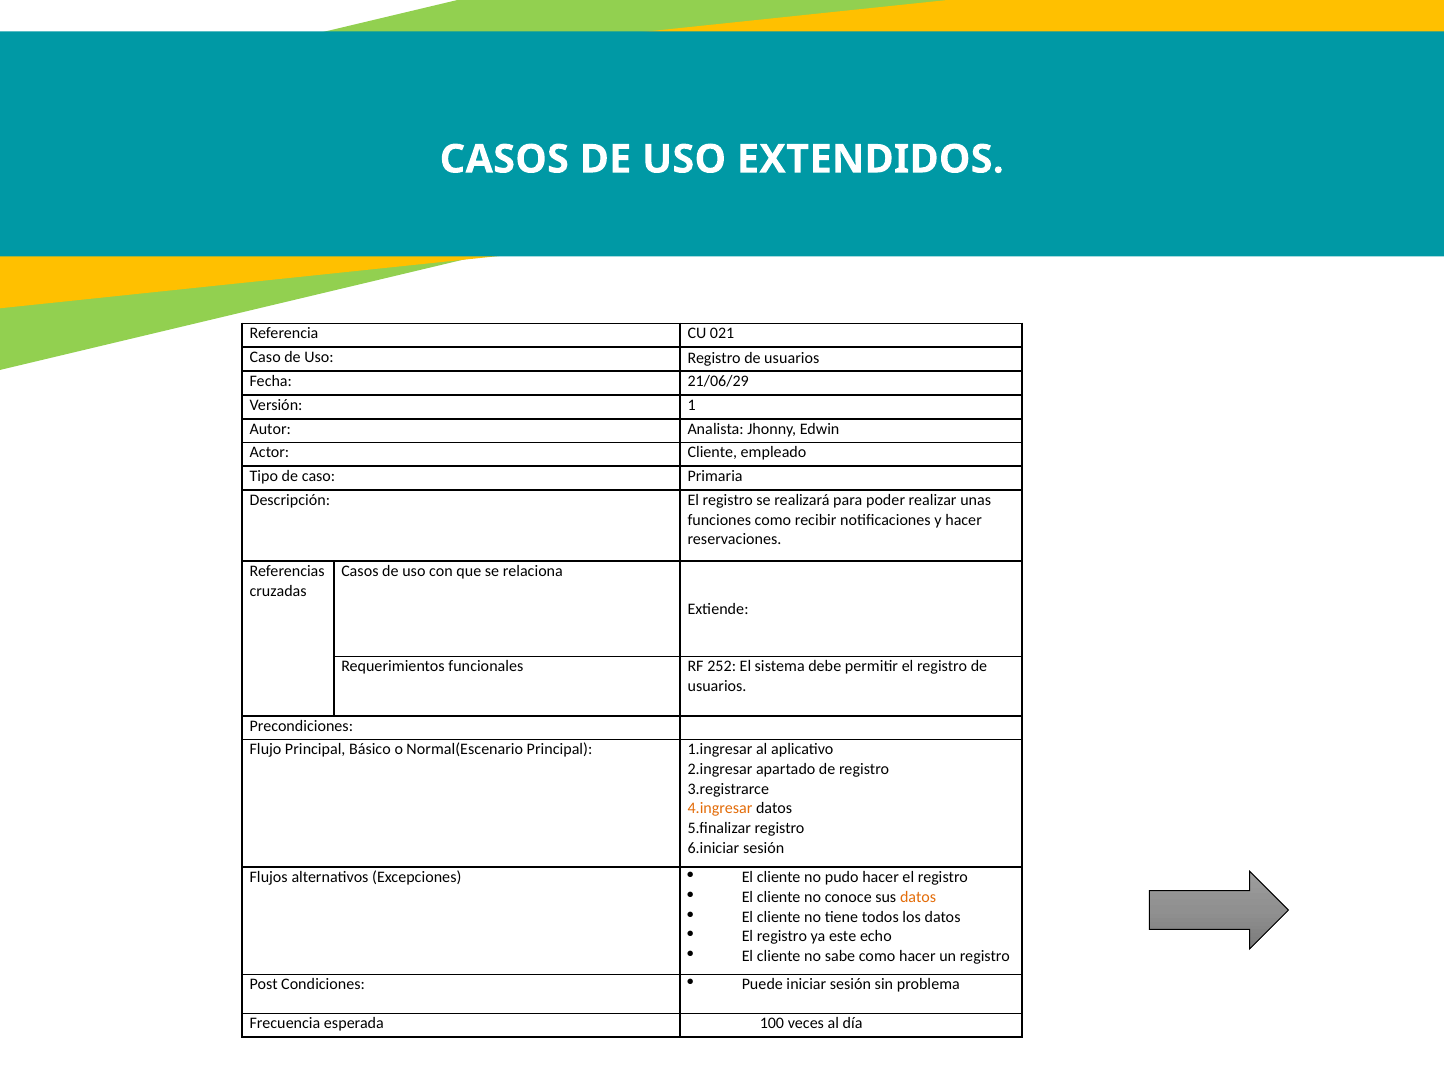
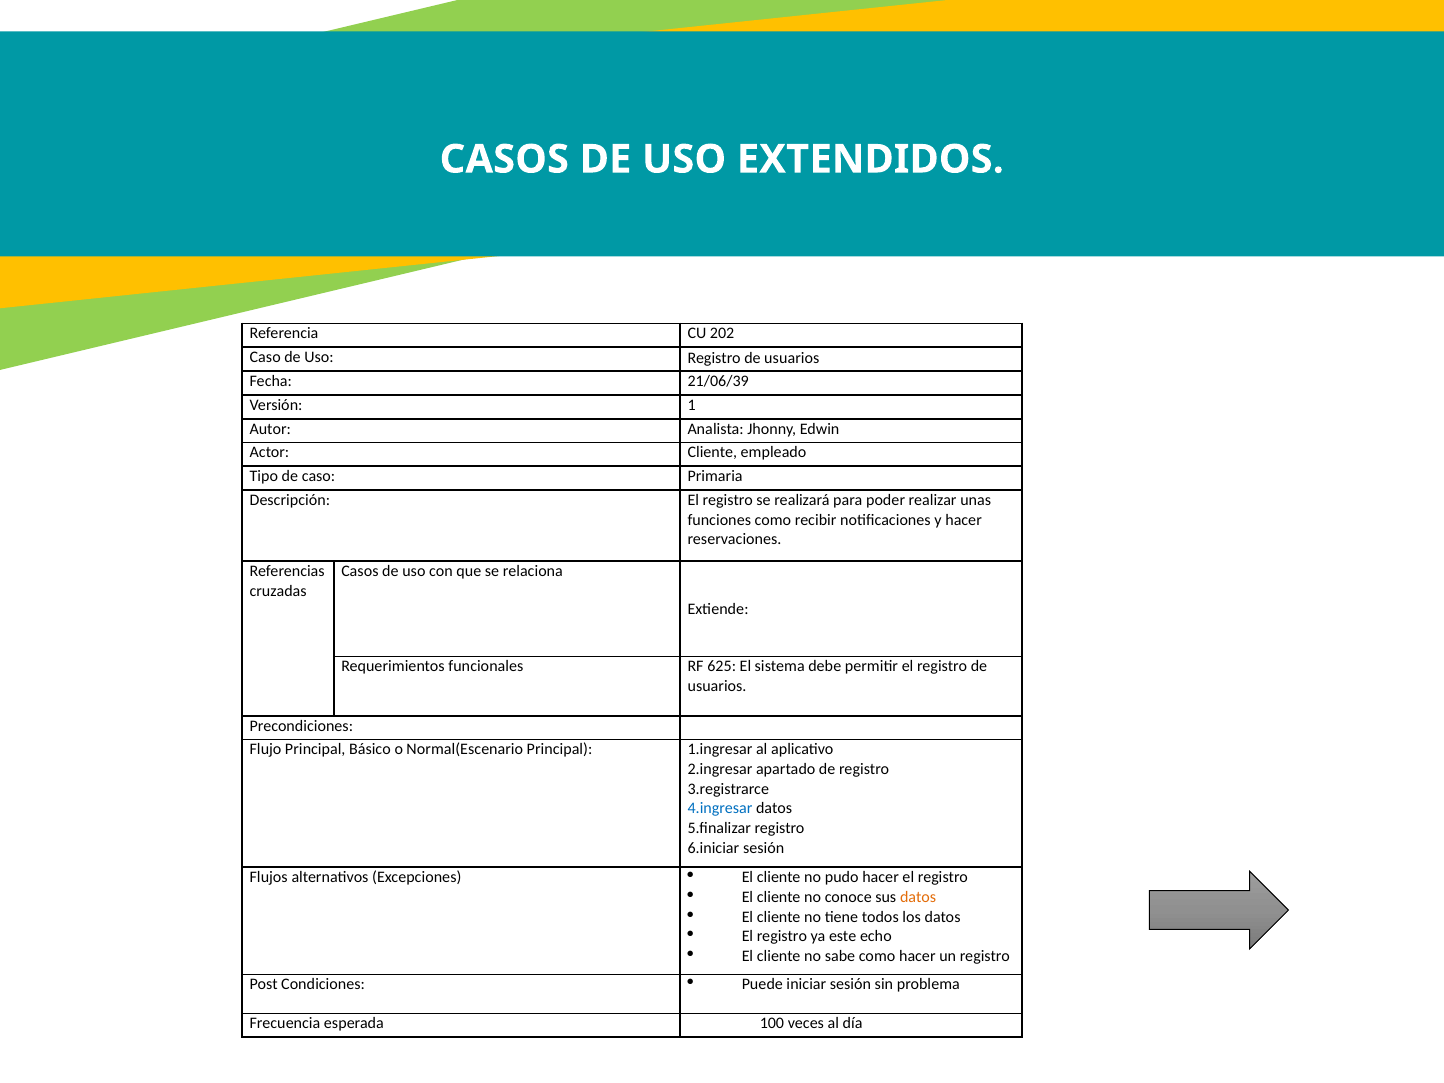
021: 021 -> 202 (722, 334)
21/06/29: 21/06/29 -> 21/06/39 (718, 381)
252: 252 -> 625 (722, 667)
4.ingresar colour: orange -> blue (720, 809)
